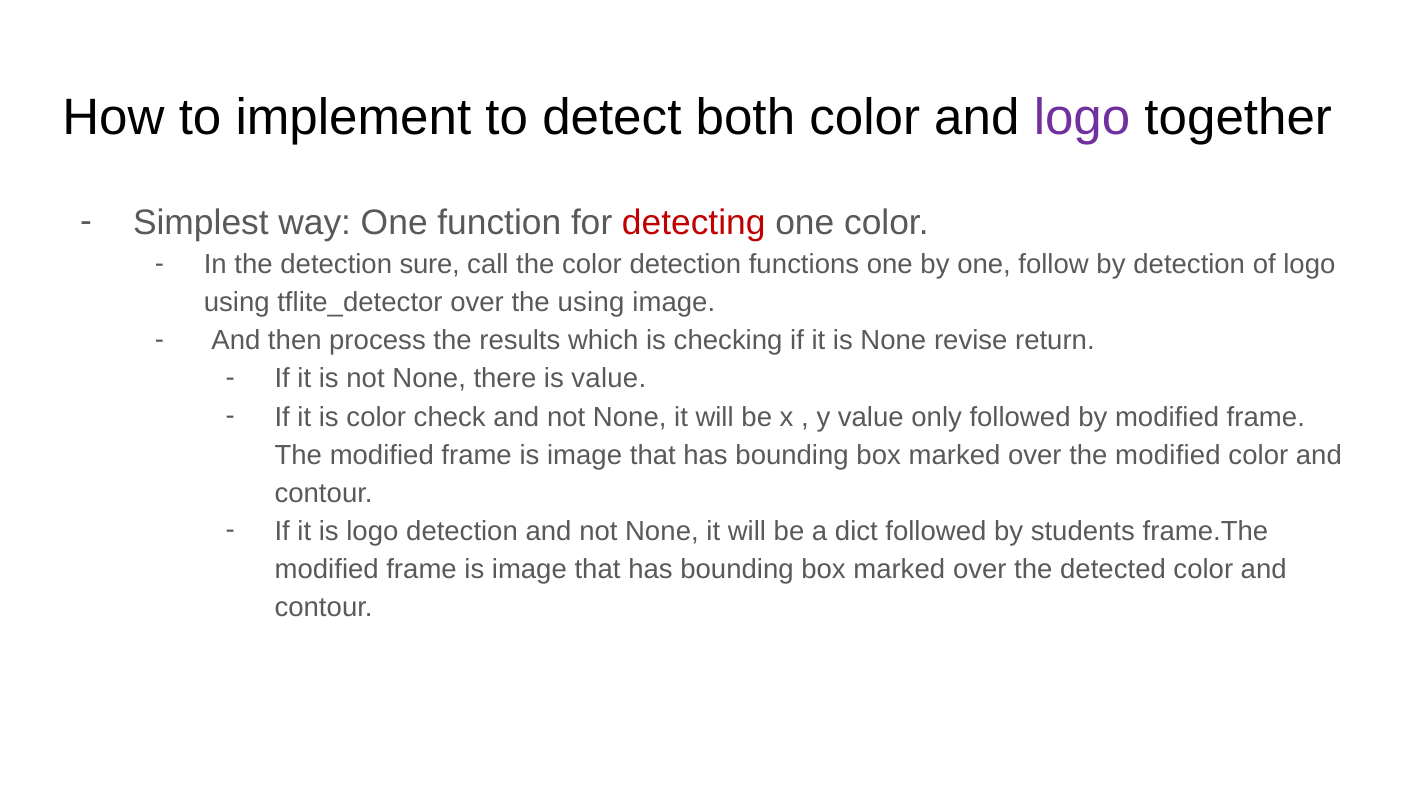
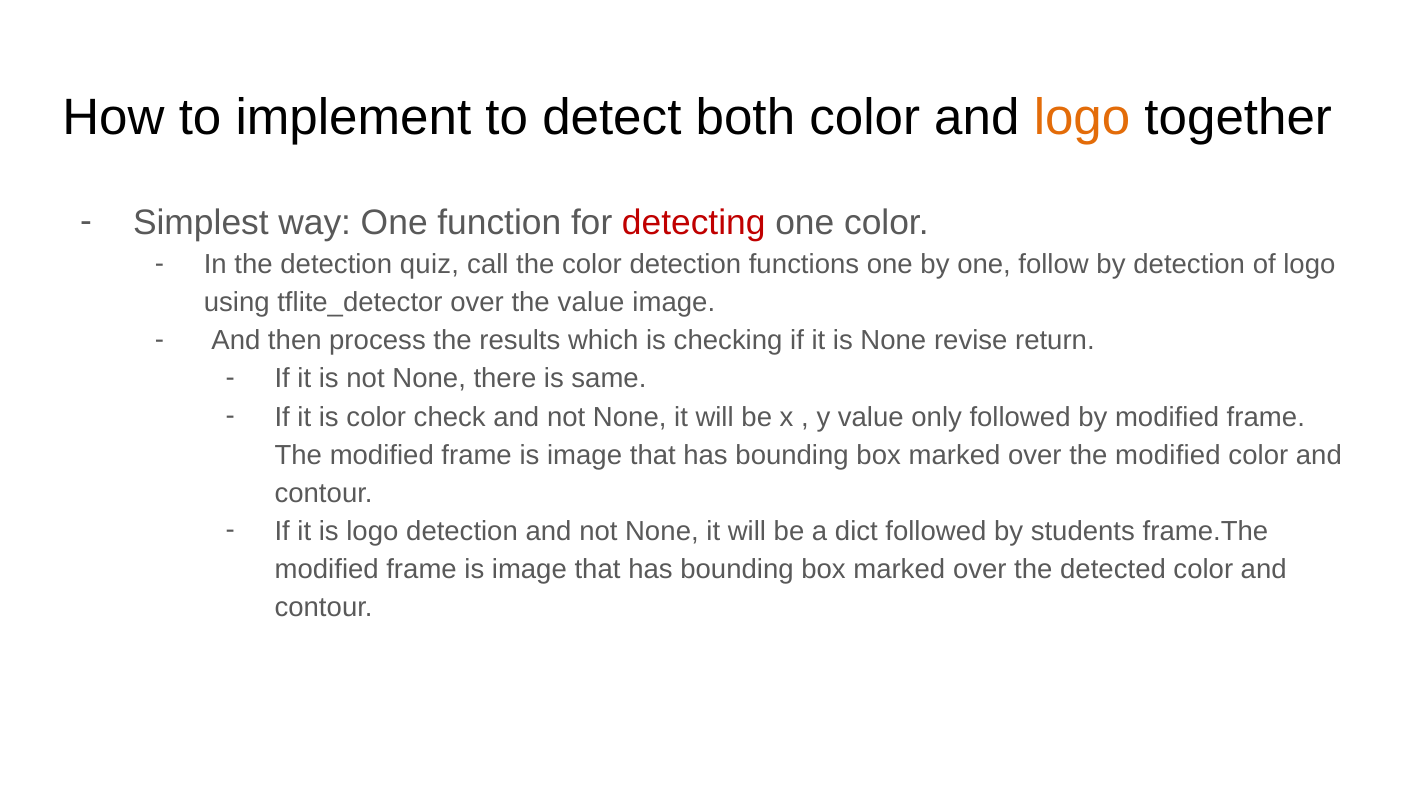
logo colour: purple -> orange (1082, 117)
sure: sure -> quiz (429, 265)
the using: using -> value (591, 303)
is value: value -> same (609, 379)
